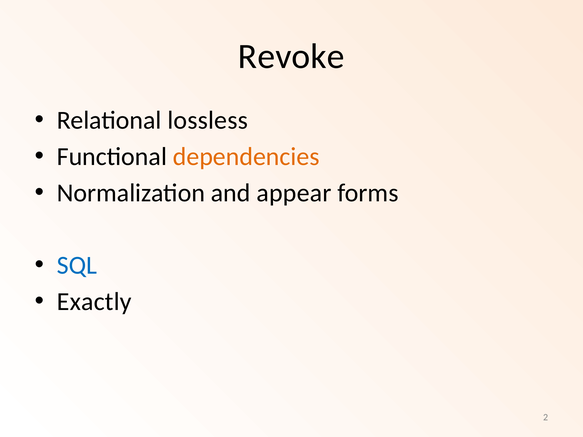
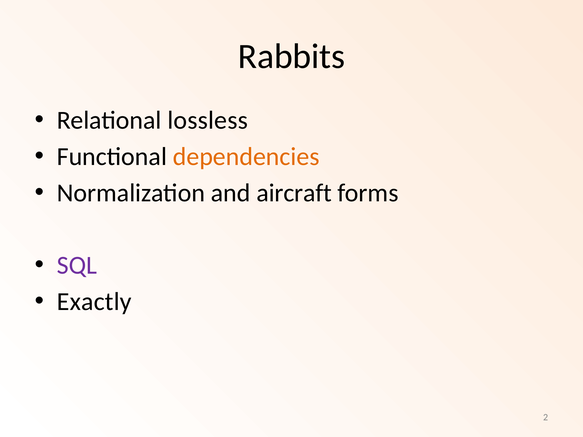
Revoke: Revoke -> Rabbits (291, 56)
appear: appear -> aircraft (294, 193)
SQL colour: blue -> purple (77, 266)
